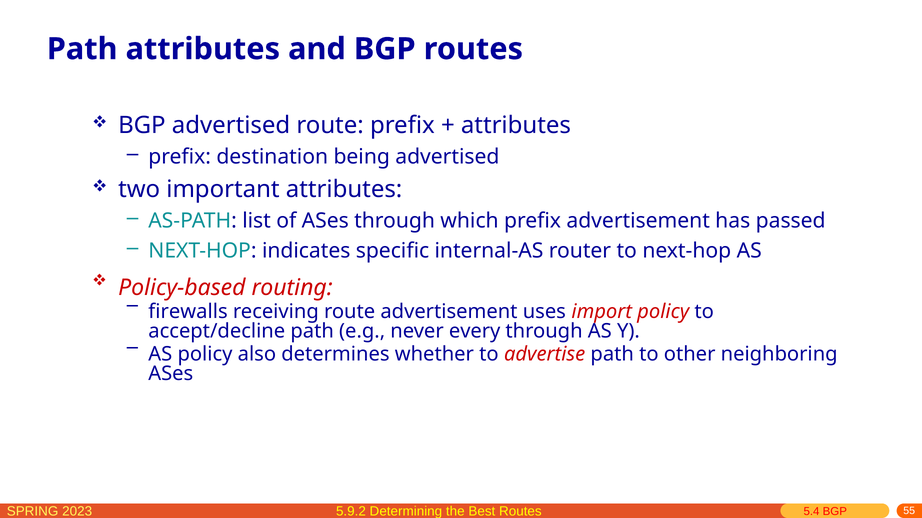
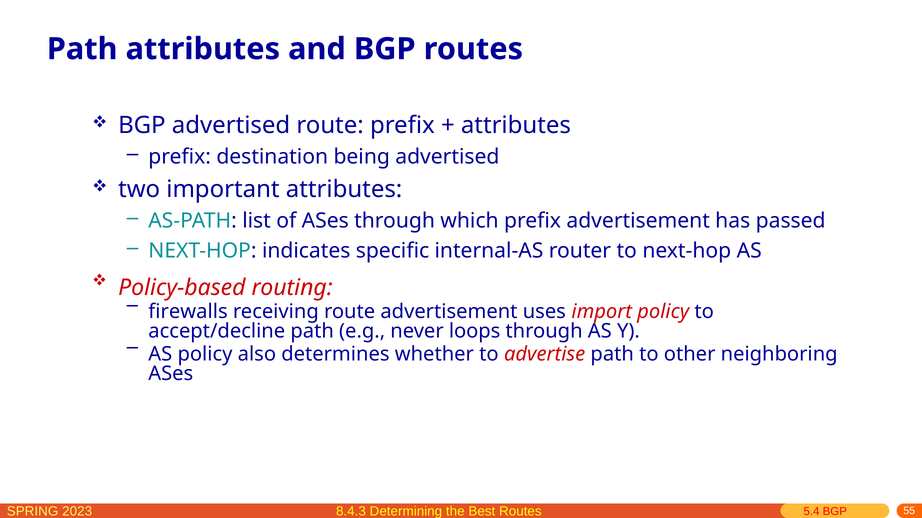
every: every -> loops (475, 332)
5.9.2: 5.9.2 -> 8.4.3 (351, 512)
